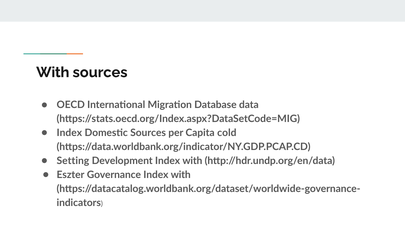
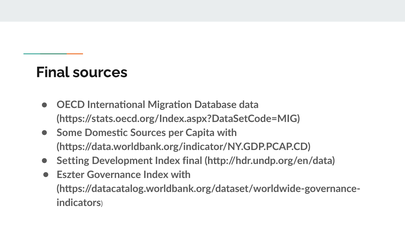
With: With -> Final (53, 72)
Index: Index -> Some (69, 133)
Capita cold: cold -> with (227, 133)
Development Index with: with -> final (192, 161)
